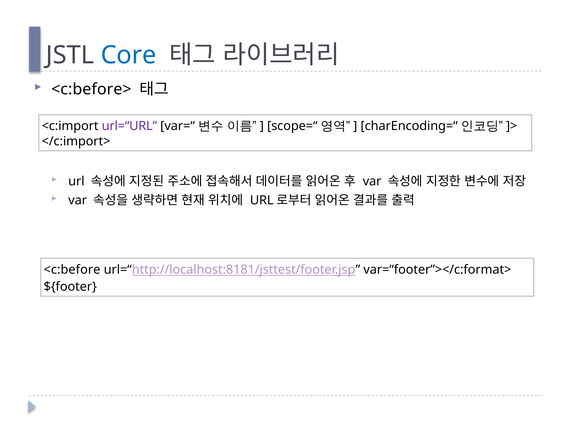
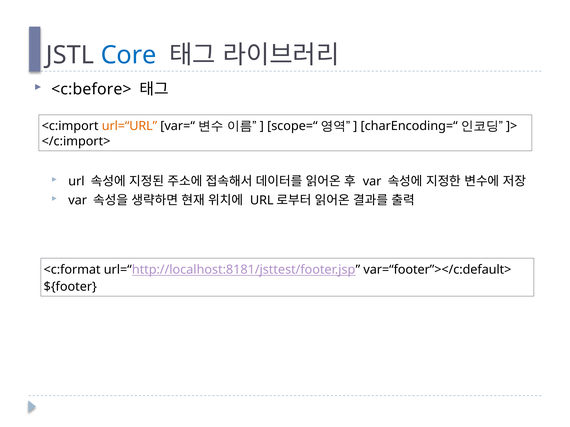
url=“URL colour: purple -> orange (130, 126)
<c:before: <c:before -> <c:format (72, 270)
var=“footer”></c:format>: var=“footer”></c:format> -> var=“footer”></c:default> (437, 270)
